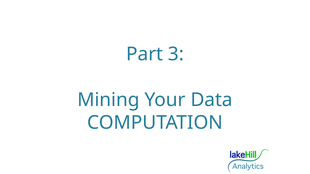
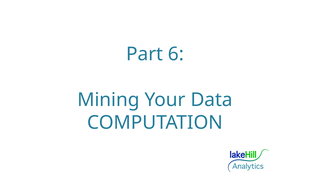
3: 3 -> 6 (176, 54)
